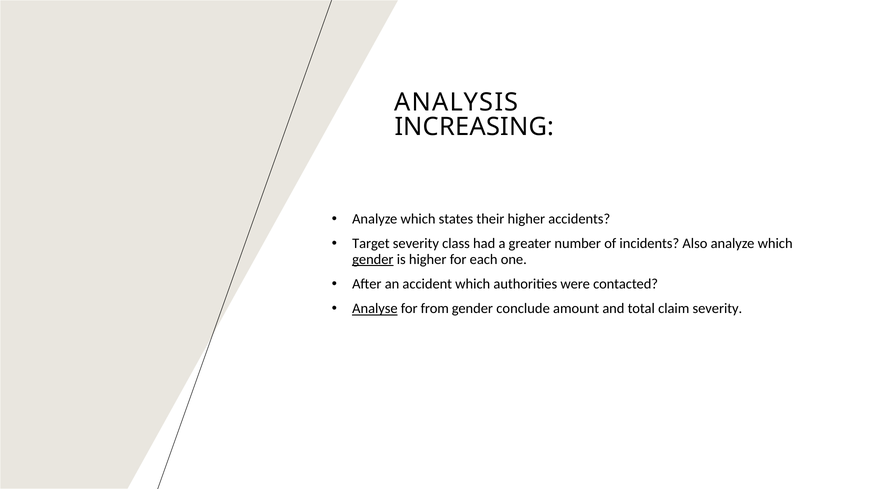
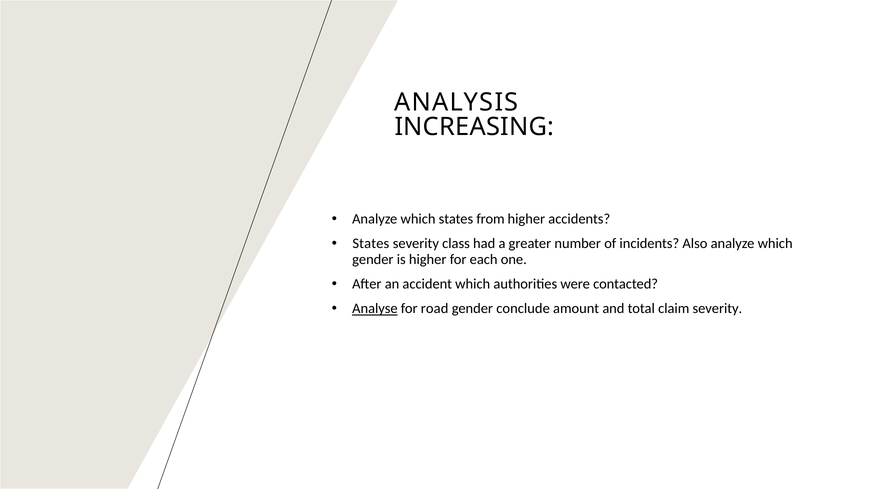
their: their -> from (490, 219)
Target: Target -> States (371, 244)
gender underline: present -> none (373, 259)
from: from -> road (435, 309)
